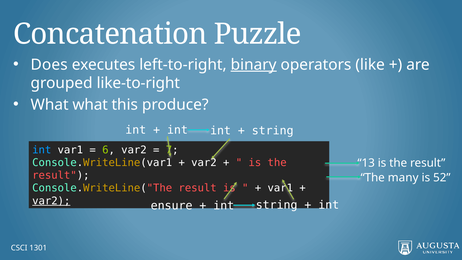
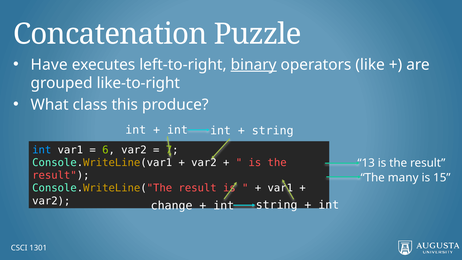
Does: Does -> Have (49, 65)
What what: what -> class (90, 105)
52: 52 -> 15 (442, 178)
var2 underline: present -> none (51, 201)
ensure: ensure -> change (172, 206)
